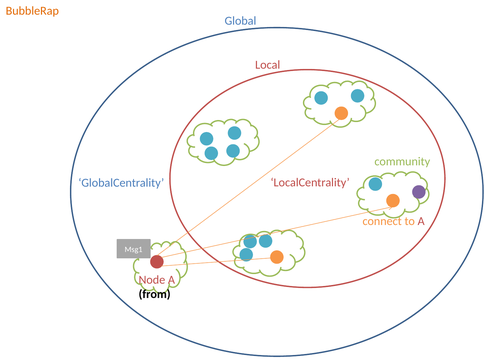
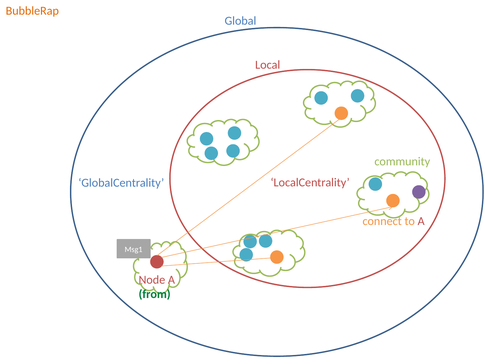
from colour: black -> green (155, 294)
